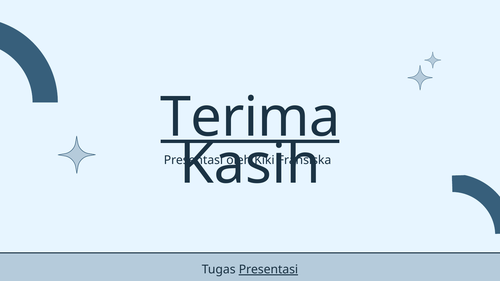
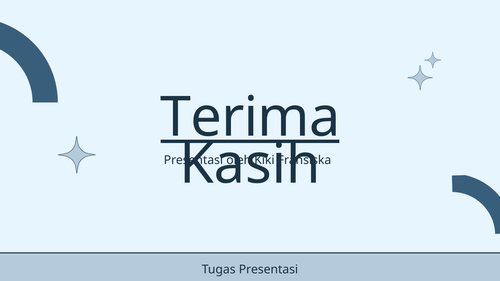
Presentasi underline: present -> none (268, 270)
